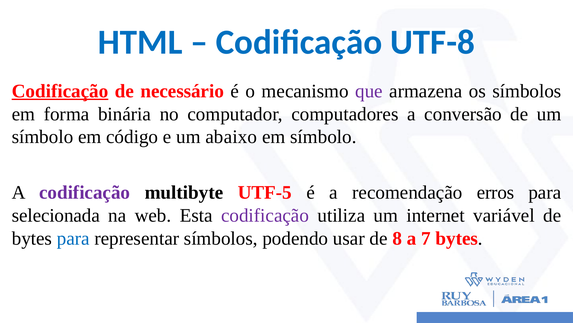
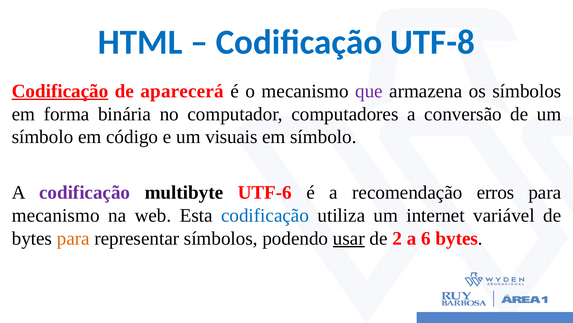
necessário: necessário -> aparecerá (182, 91)
abaixo: abaixo -> visuais (231, 137)
UTF-5: UTF-5 -> UTF-6 (265, 192)
selecionada: selecionada -> mecanismo (56, 215)
codificação colour: purple -> blue (265, 215)
para colour: blue -> orange (73, 238)
usar underline: none -> present (349, 238)
8: 8 -> 2 (397, 238)
7: 7 -> 6 (426, 238)
